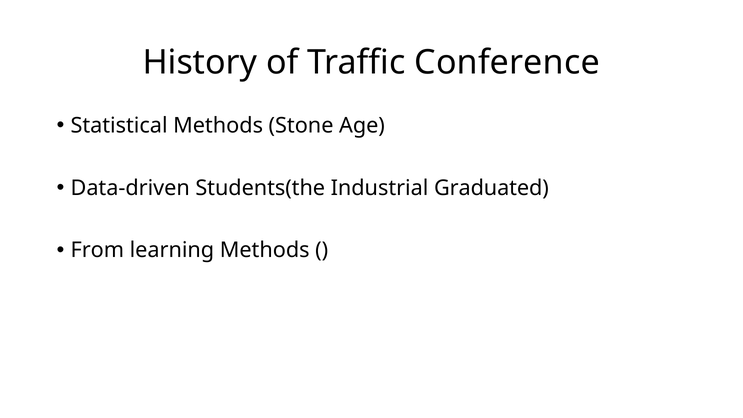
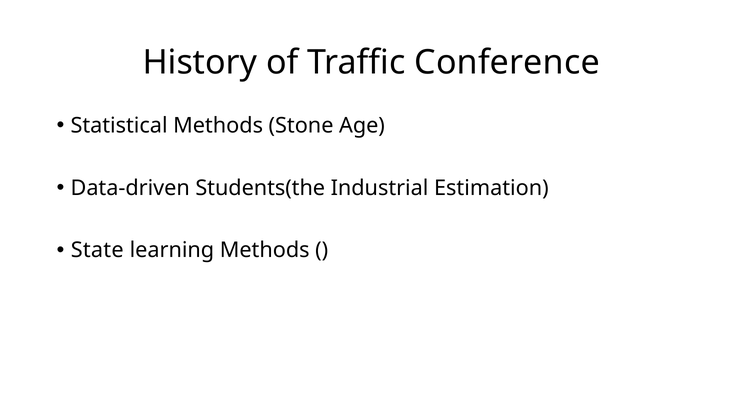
Graduated: Graduated -> Estimation (491, 188)
From: From -> State (97, 250)
